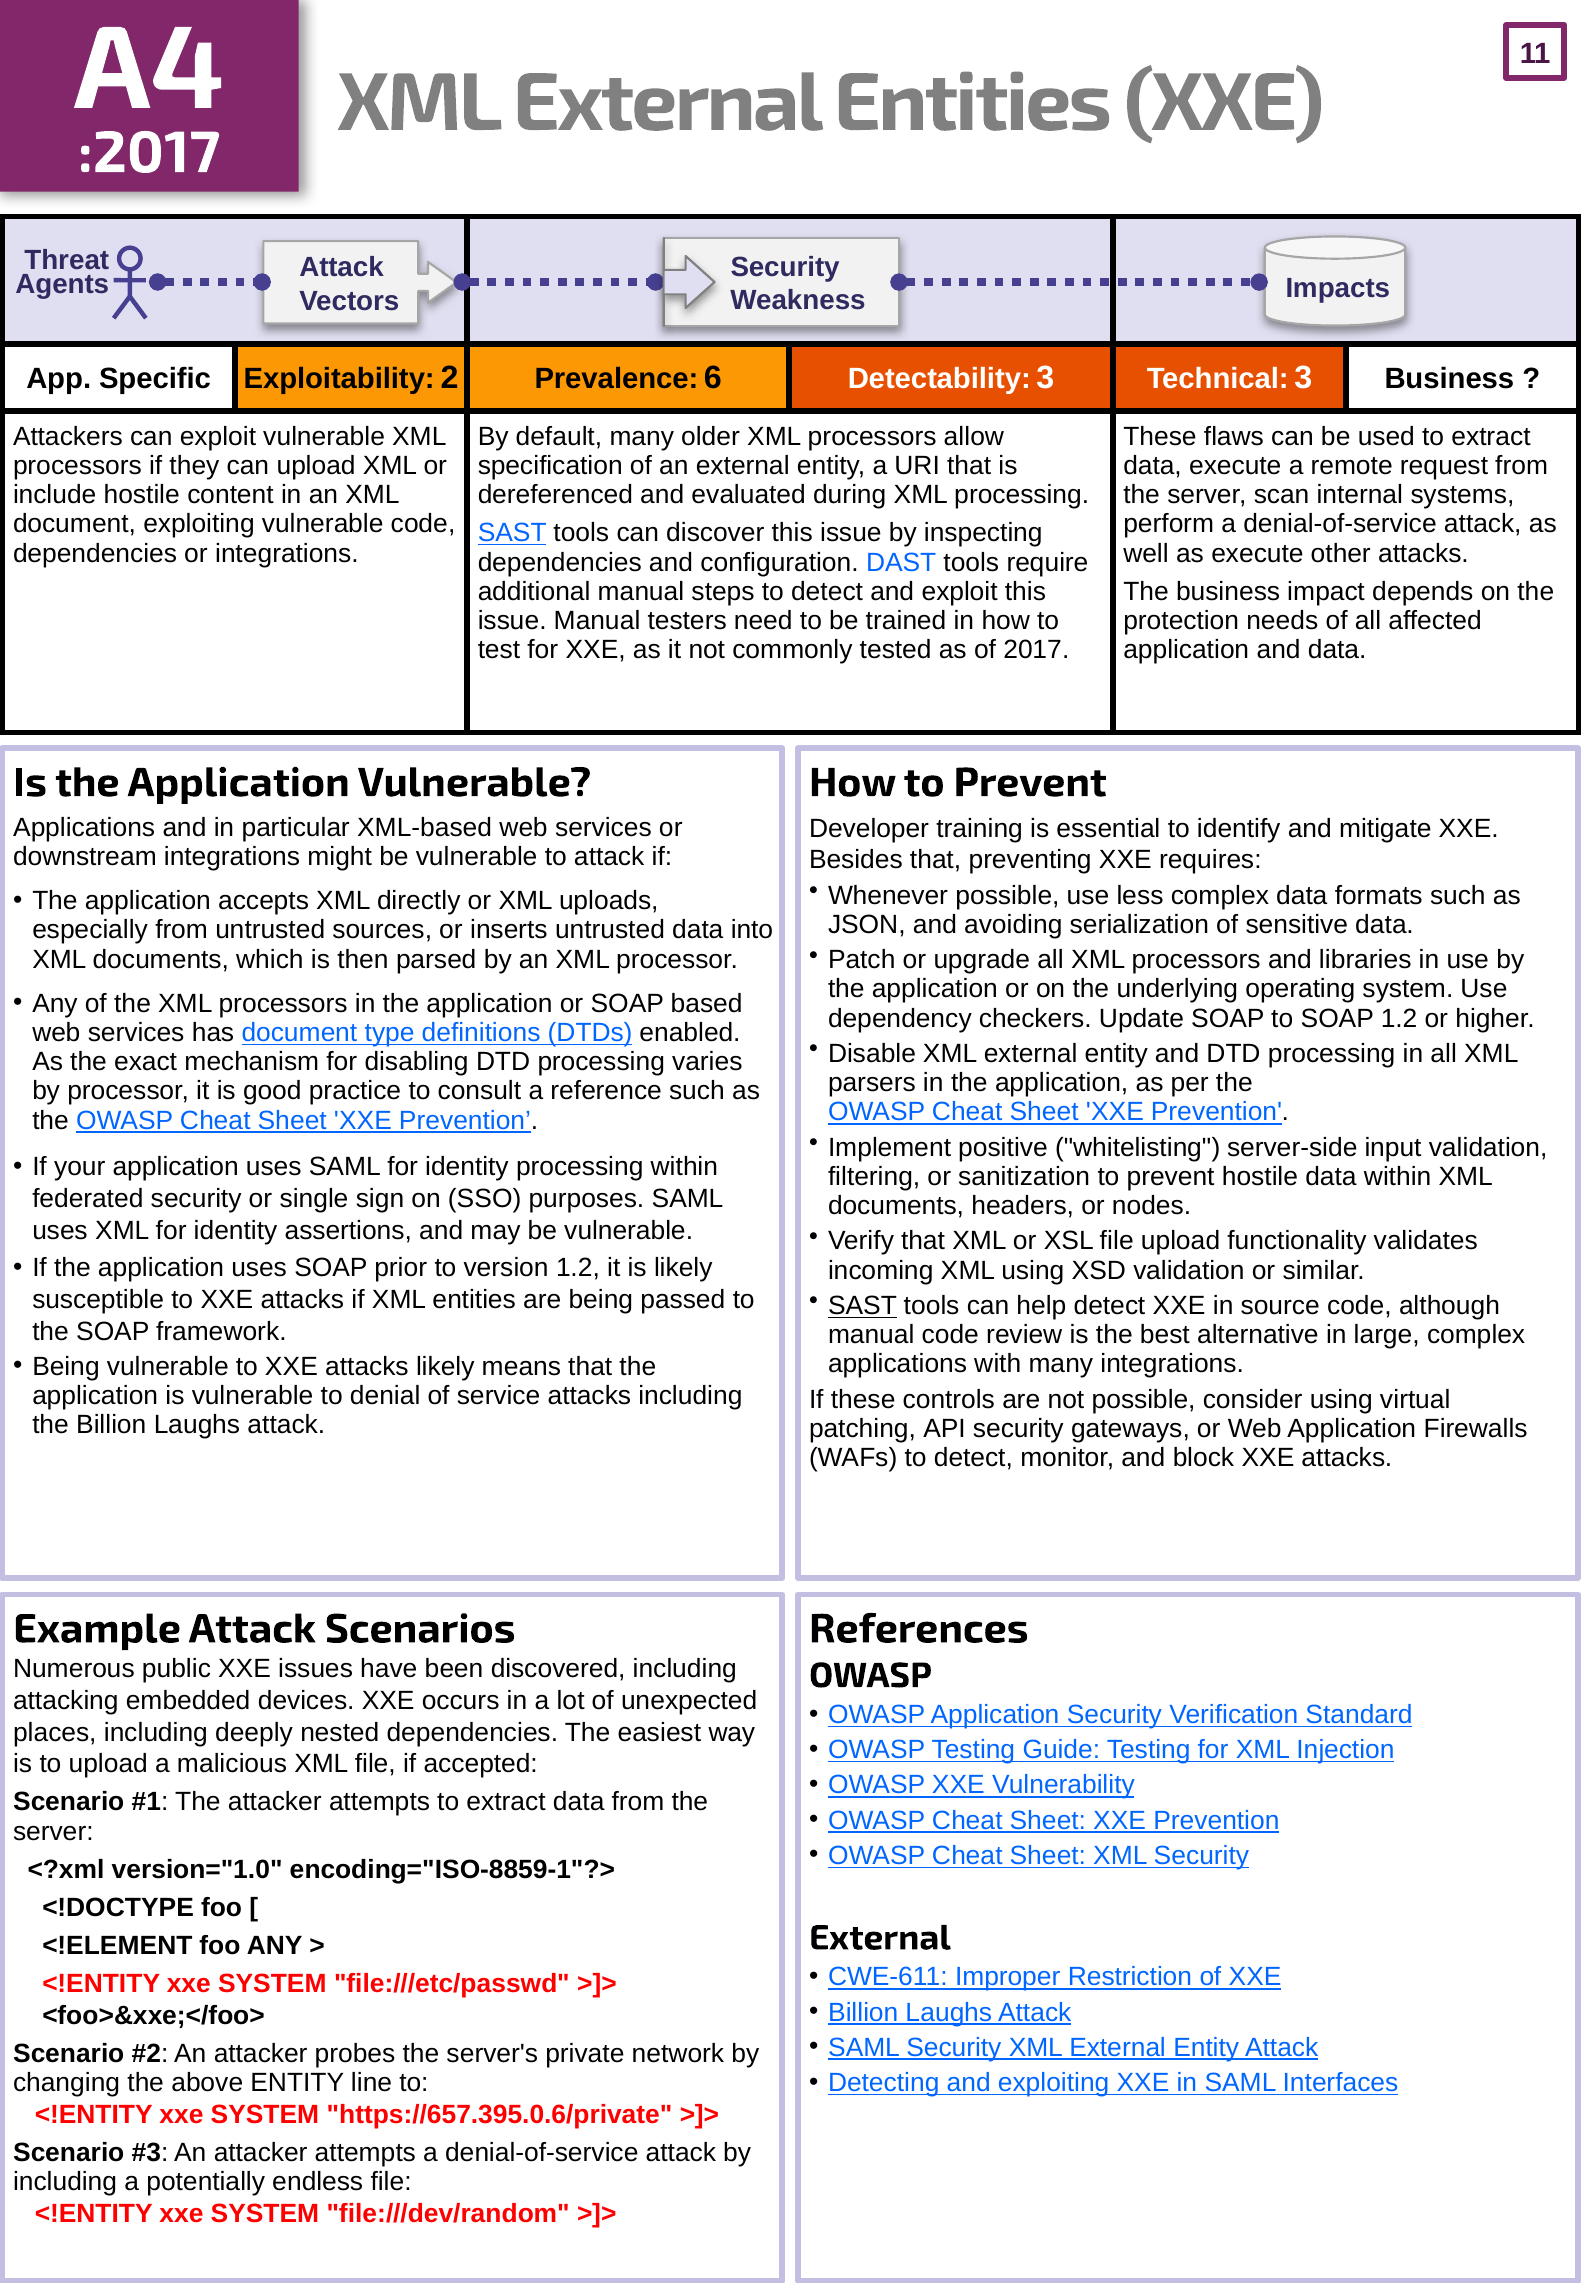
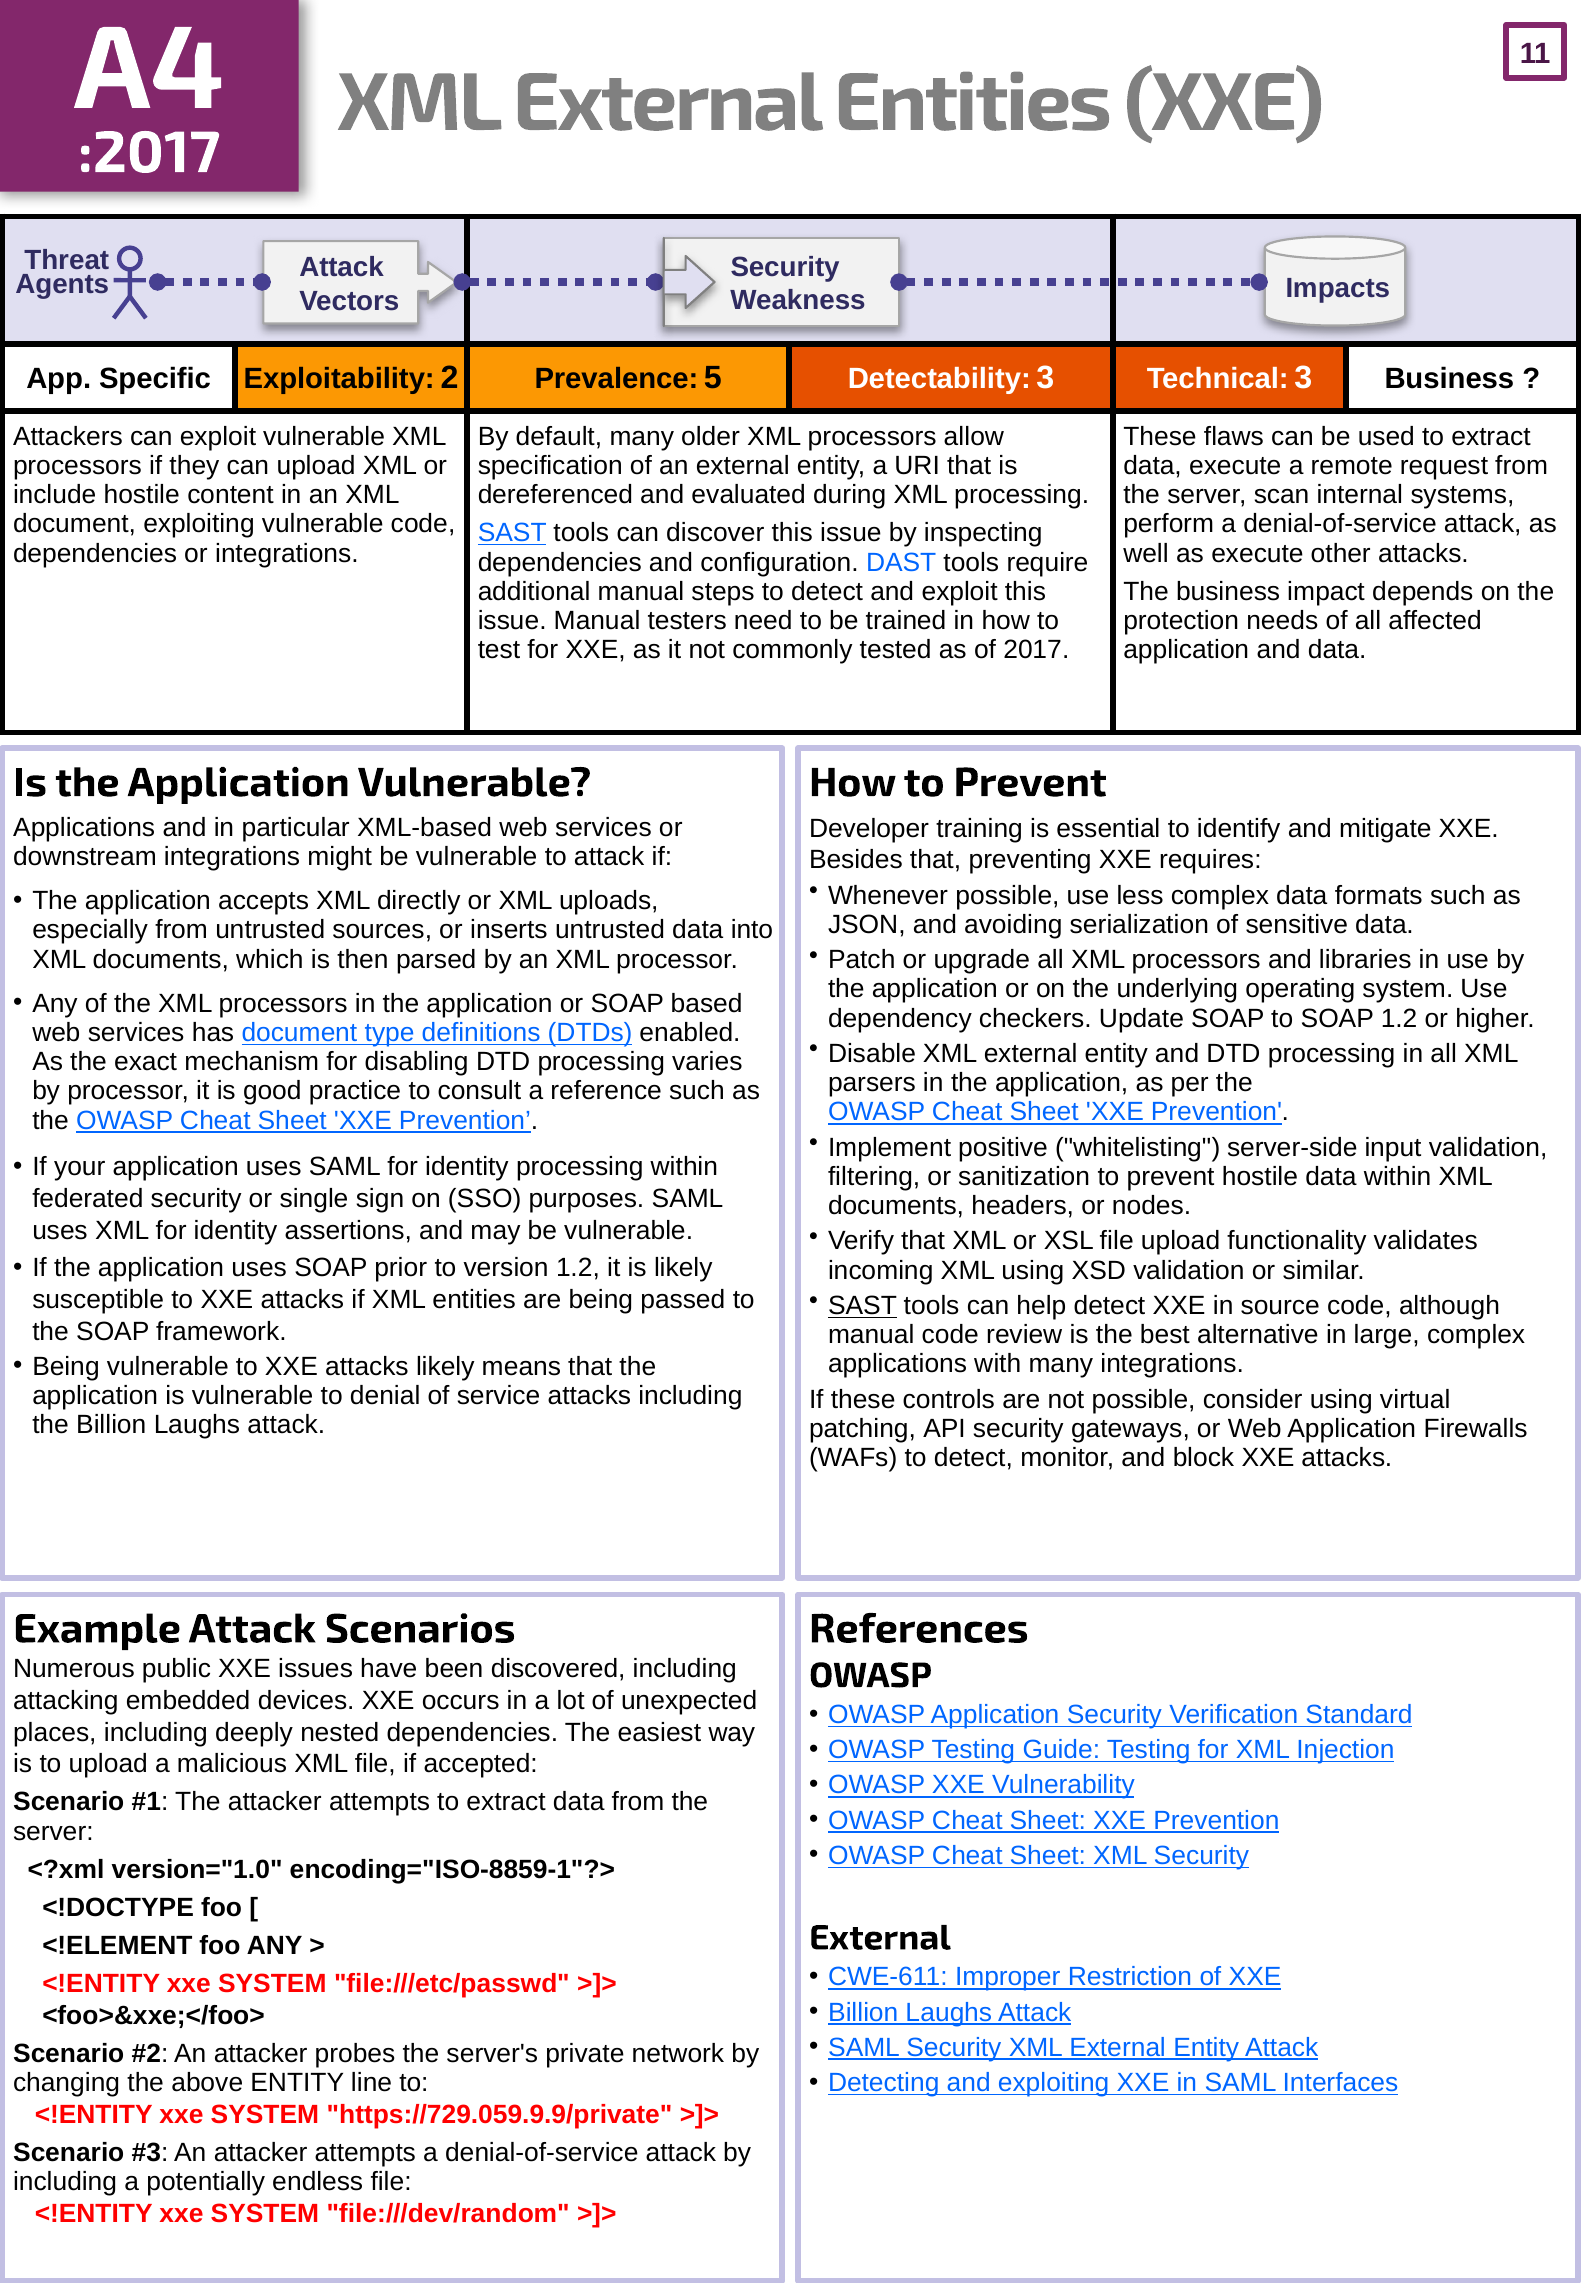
6: 6 -> 5 (713, 378)
https://657.395.0.6/private: https://657.395.0.6/private -> https://729.059.9.9/private (500, 2115)
